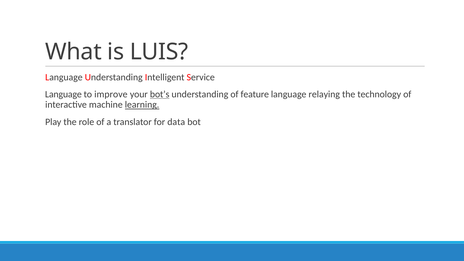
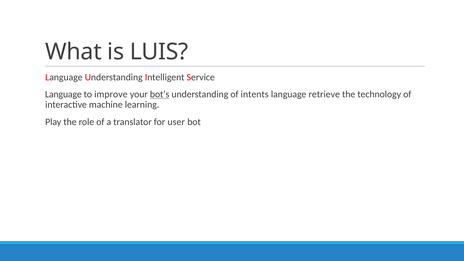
feature: feature -> intents (255, 94)
relaying: relaying -> retrieve (324, 94)
learning underline: present -> none (142, 105)
data: data -> user (176, 122)
